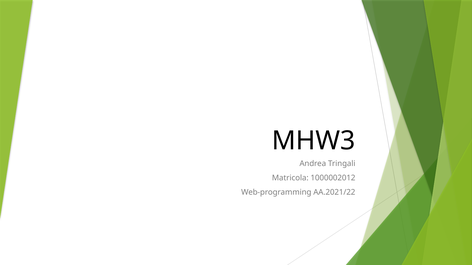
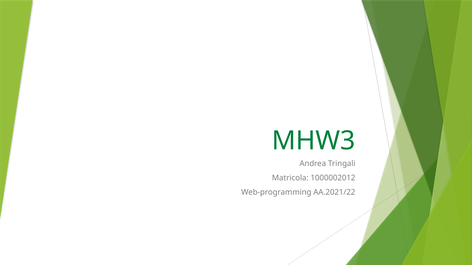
MHW3 colour: black -> green (314, 141)
